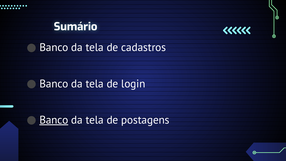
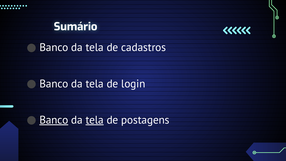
tela underline: none -> present (95, 120)
